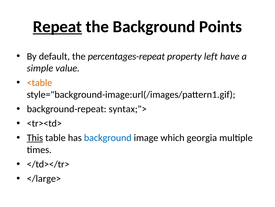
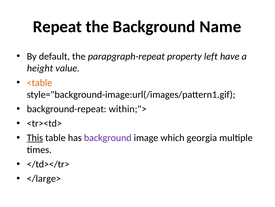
Repeat underline: present -> none (57, 27)
Points: Points -> Name (220, 27)
percentages-repeat: percentages-repeat -> parapgraph-repeat (126, 56)
simple: simple -> height (40, 68)
syntax;">: syntax;"> -> within;"> (128, 109)
background colour: blue -> purple (108, 137)
